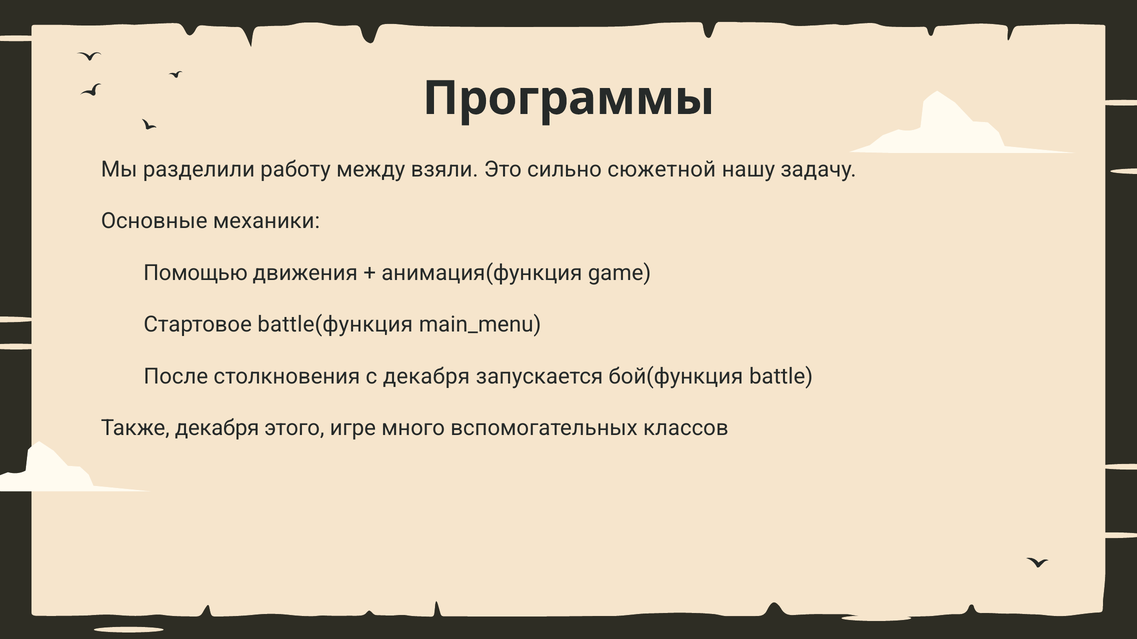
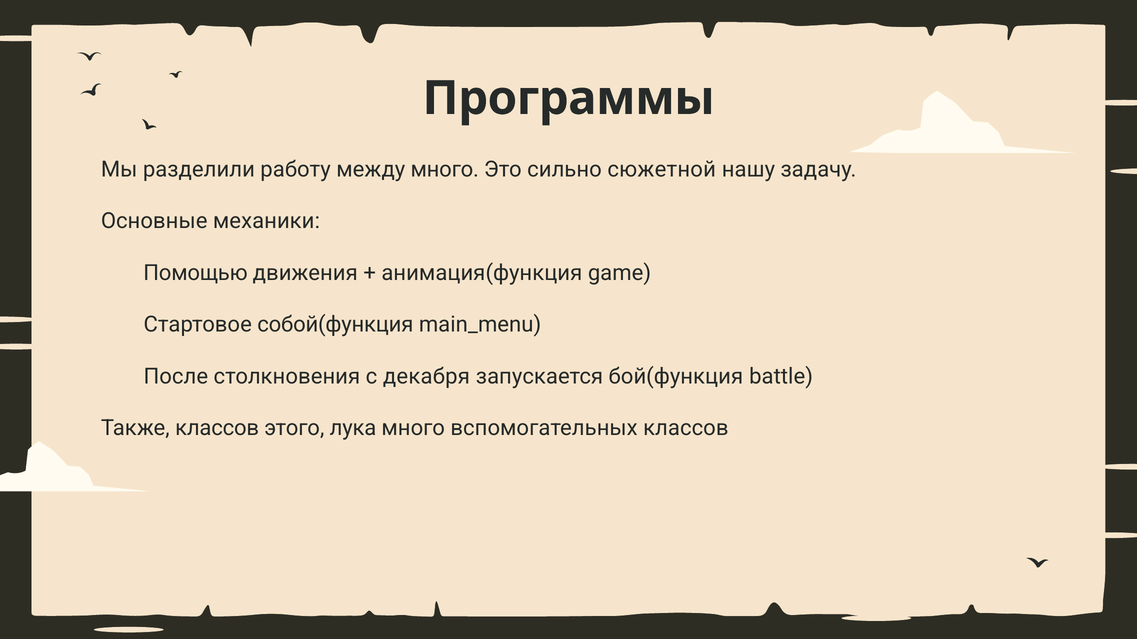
между взяли: взяли -> много (445, 169)
battle(функция: battle(функция -> собой(функция (335, 325)
Также декабря: декабря -> классов (217, 428)
игре: игре -> лука (353, 428)
